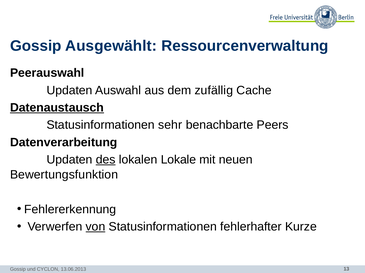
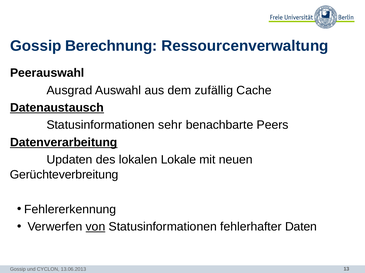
Ausgewählt: Ausgewählt -> Berechnung (111, 46)
Updaten: Updaten -> Ausgrad (69, 90)
Datenverarbeitung underline: none -> present (64, 143)
des underline: present -> none (106, 160)
Bewertungsfunktion: Bewertungsfunktion -> Gerüchteverbreitung (64, 175)
Kurze: Kurze -> Daten (301, 227)
